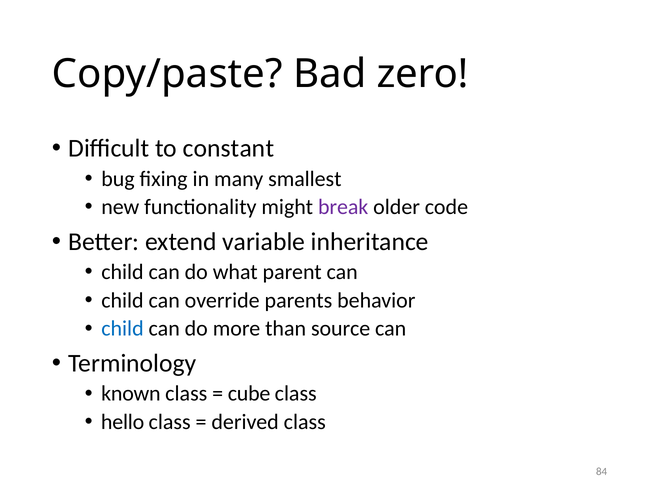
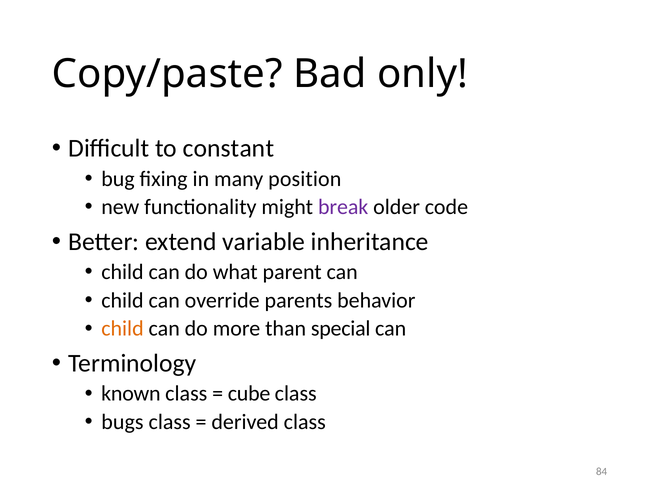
zero: zero -> only (423, 74)
smallest: smallest -> position (305, 179)
child colour: blue -> orange (122, 329)
source: source -> special (341, 329)
hello: hello -> bugs (122, 422)
